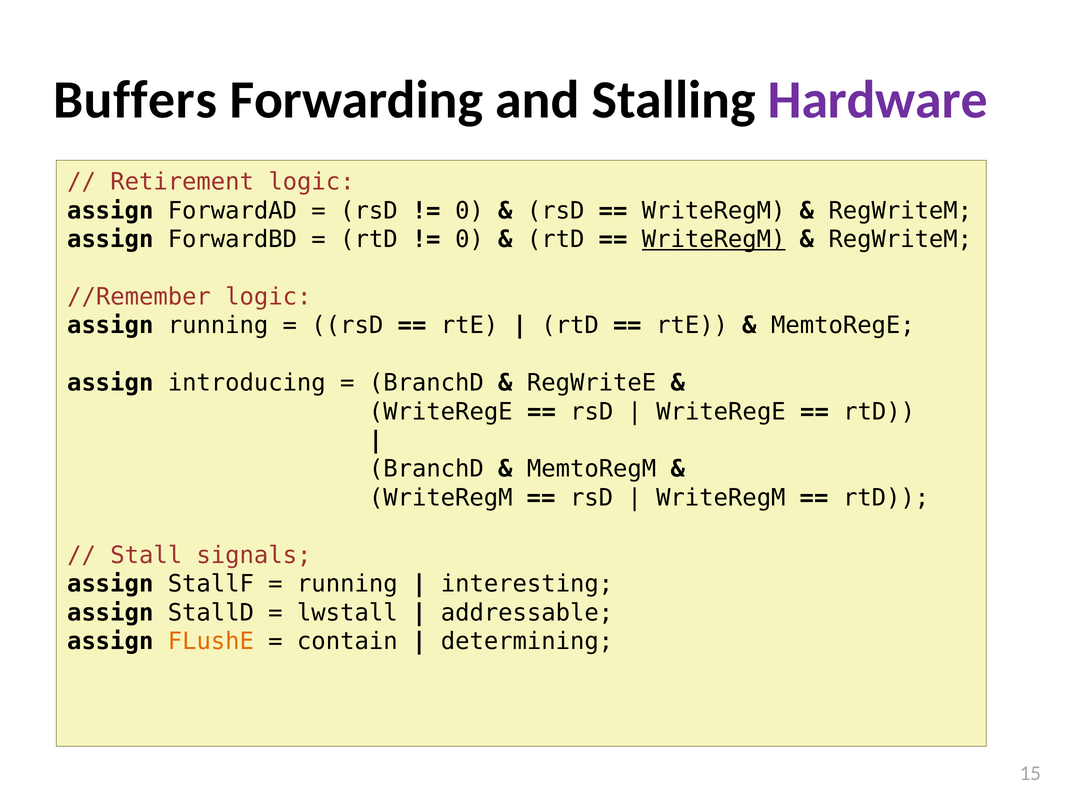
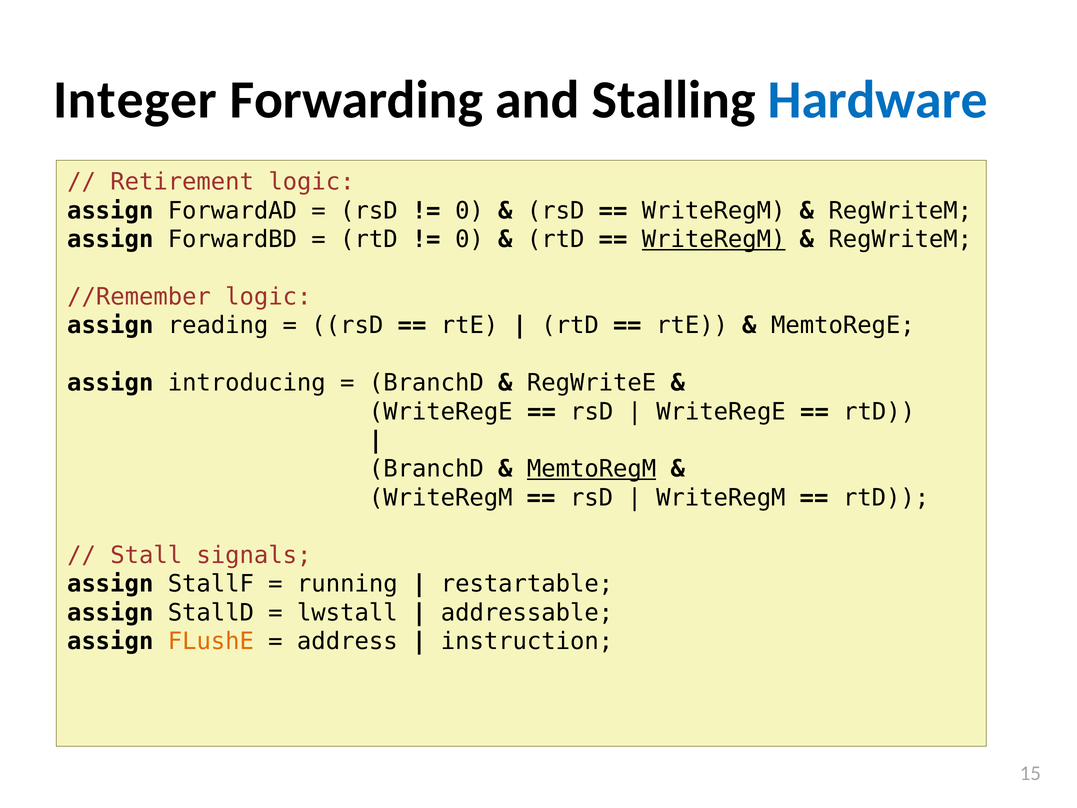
Buffers: Buffers -> Integer (135, 100)
Hardware colour: purple -> blue (878, 100)
assign running: running -> reading (218, 325)
MemtoRegM underline: none -> present (592, 469)
interesting: interesting -> restartable (527, 584)
contain: contain -> address (347, 641)
determining: determining -> instruction (527, 641)
